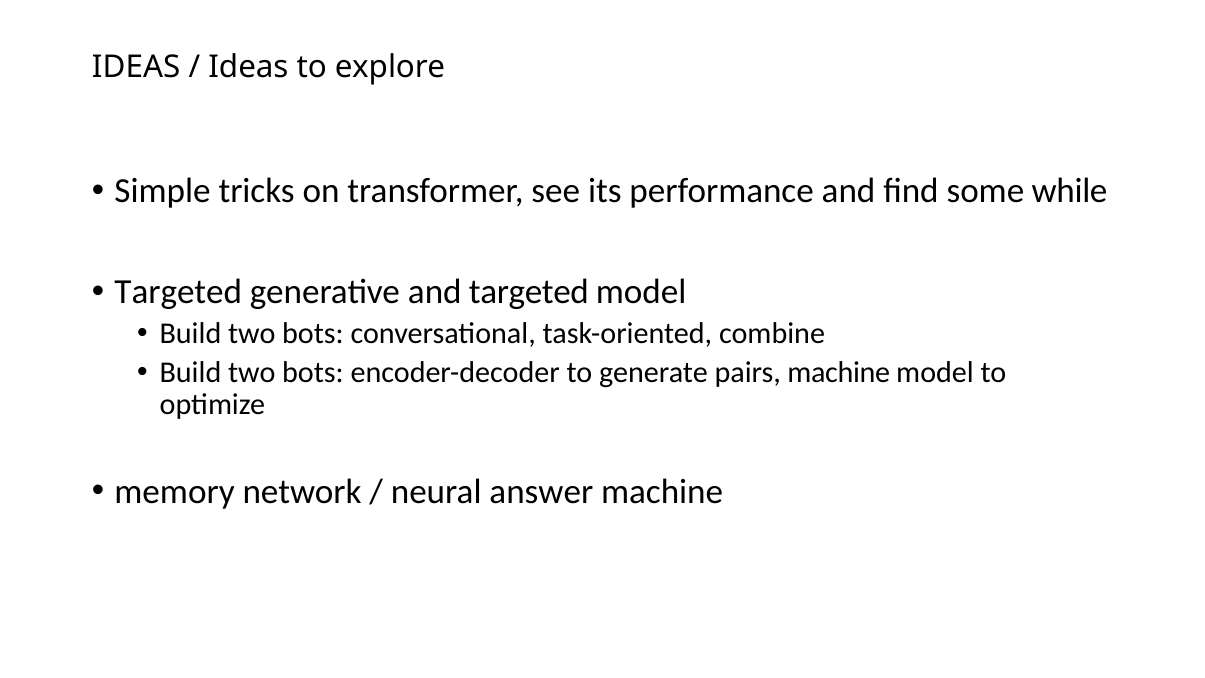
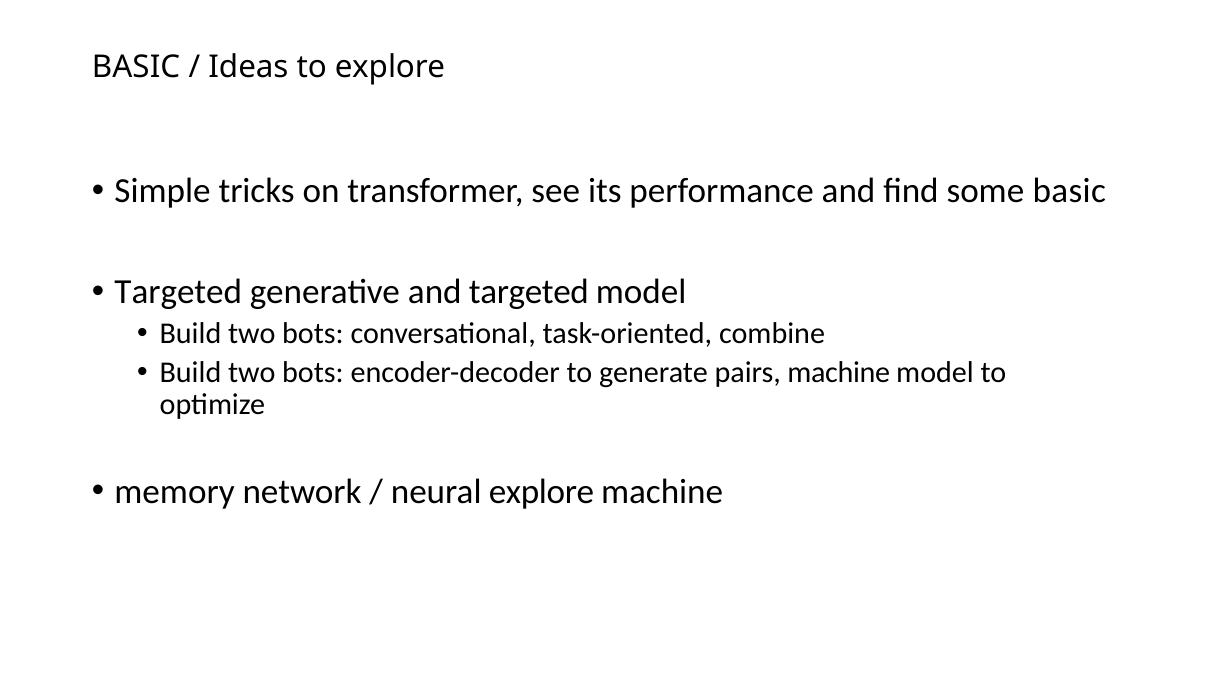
IDEAS: IDEAS -> BASIC (136, 67)
some while: while -> basic (1069, 191)
neural answer: answer -> explore (542, 491)
